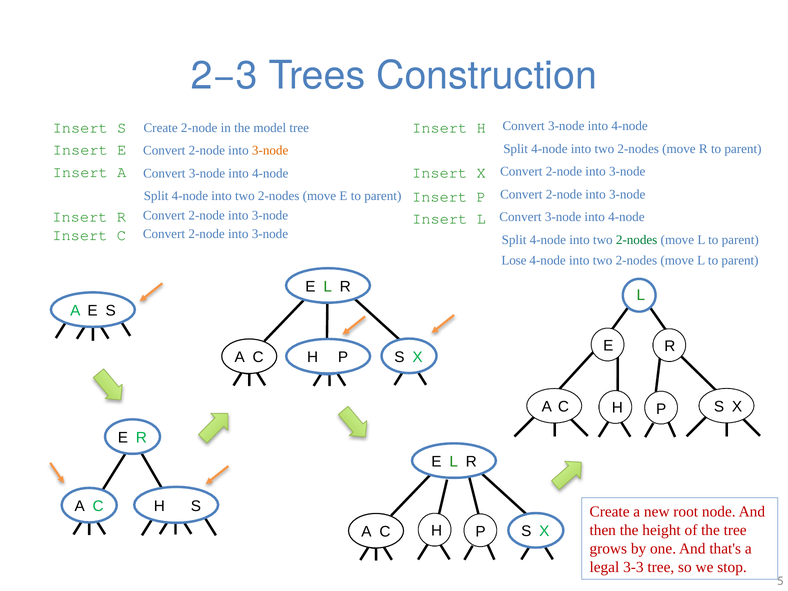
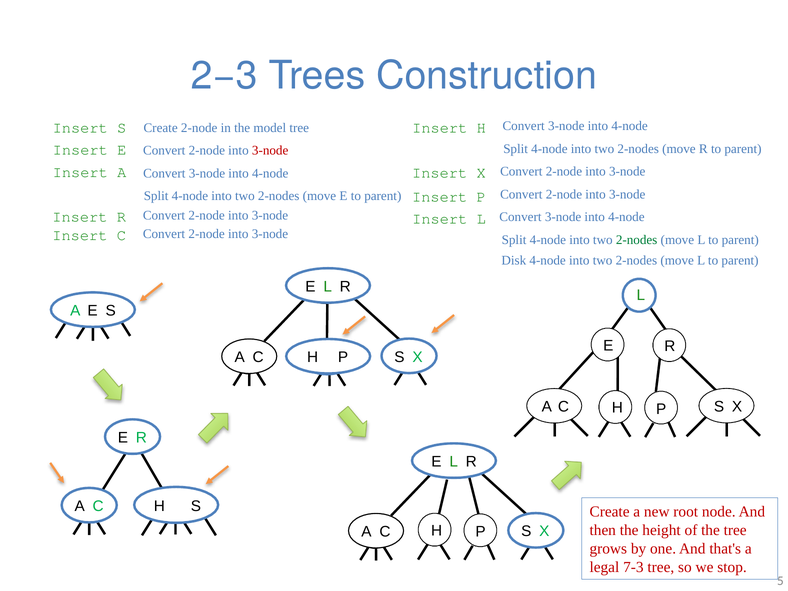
3-node colour: orange -> red (270, 150)
Lose: Lose -> Disk (514, 260)
3-3: 3-3 -> 7-3 (633, 567)
